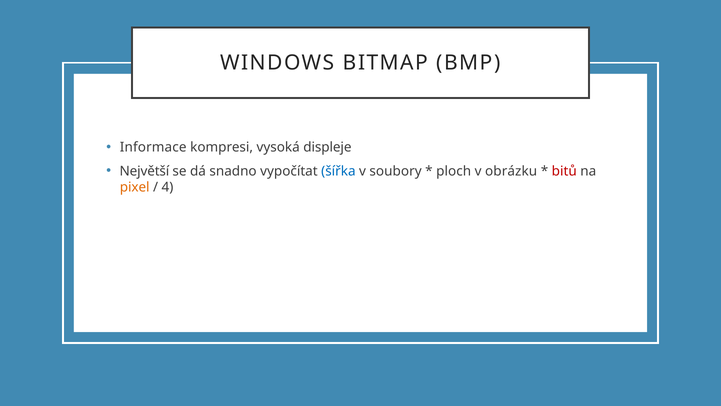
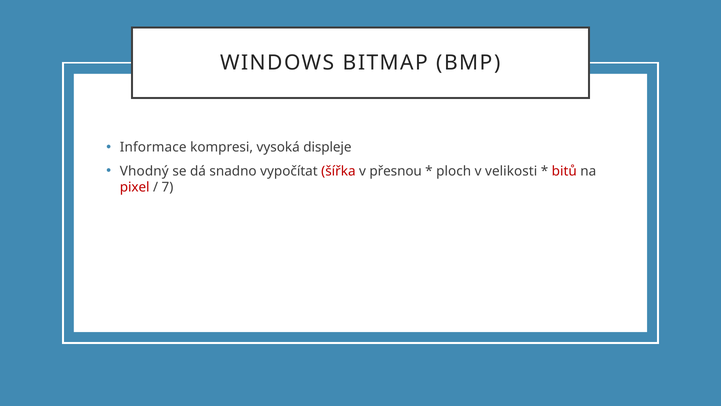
Největší: Největší -> Vhodný (144, 171)
šířka colour: blue -> red (338, 171)
soubory: soubory -> přesnou (396, 171)
obrázku: obrázku -> velikosti (511, 171)
pixel colour: orange -> red (135, 187)
4: 4 -> 7 (168, 187)
